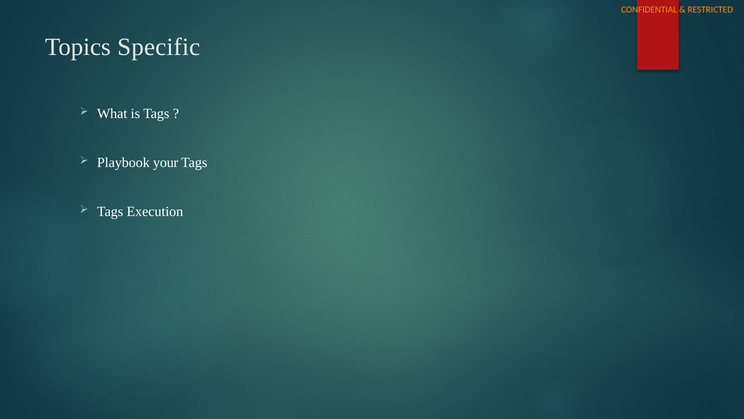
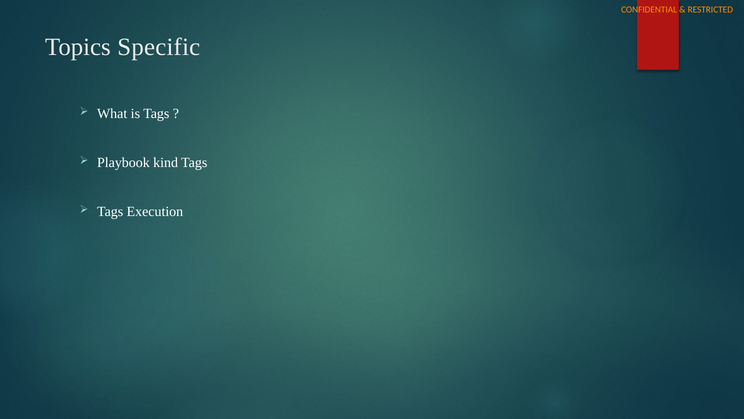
your: your -> kind (166, 163)
